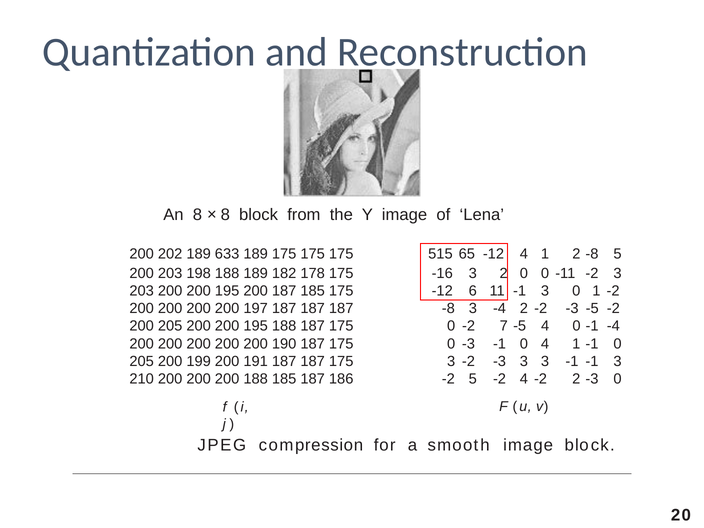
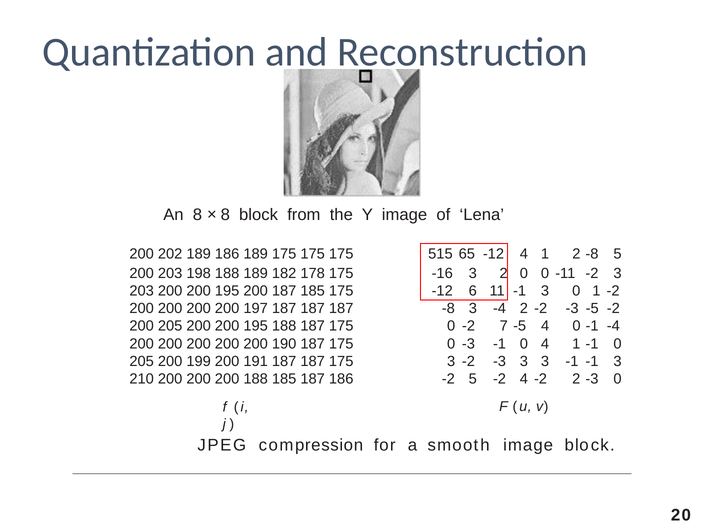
189 633: 633 -> 186 (227, 254)
